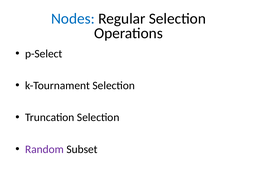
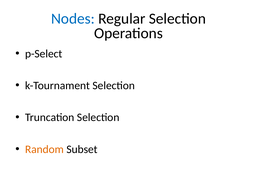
Random colour: purple -> orange (44, 150)
